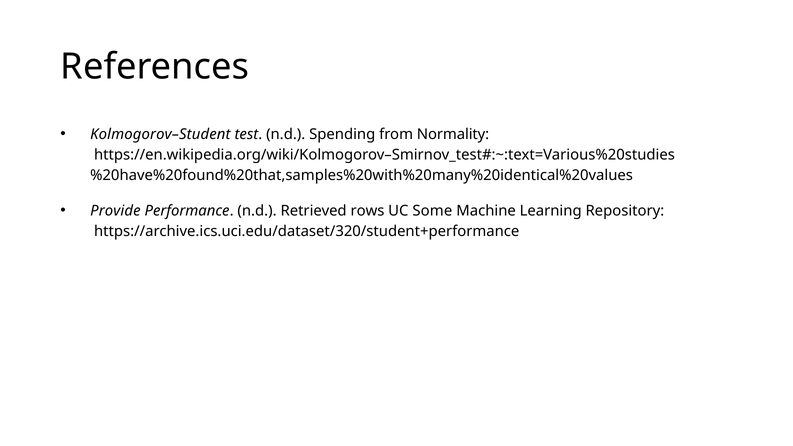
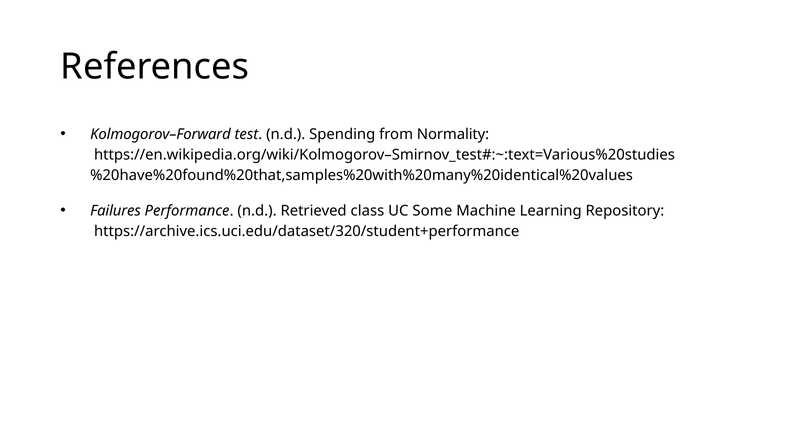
Kolmogorov–Student: Kolmogorov–Student -> Kolmogorov–Forward (160, 134)
Provide: Provide -> Failures (116, 211)
rows: rows -> class (367, 211)
